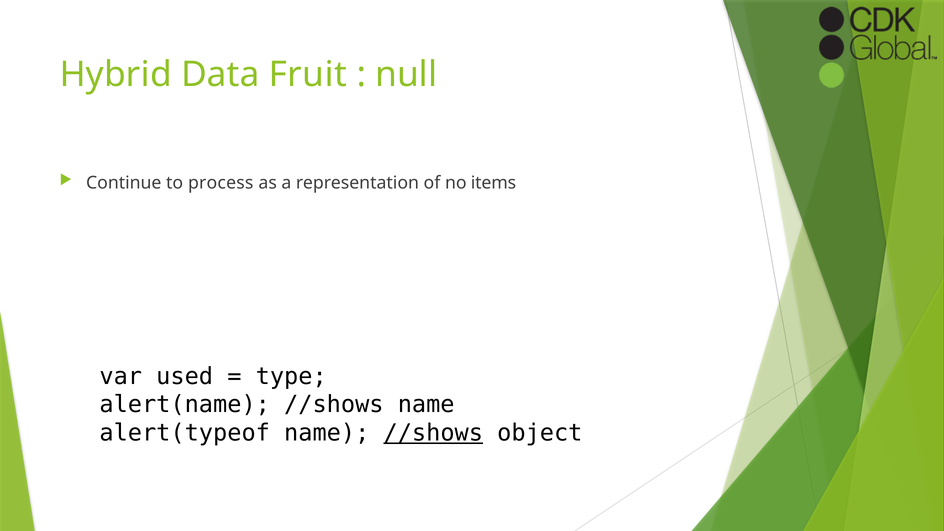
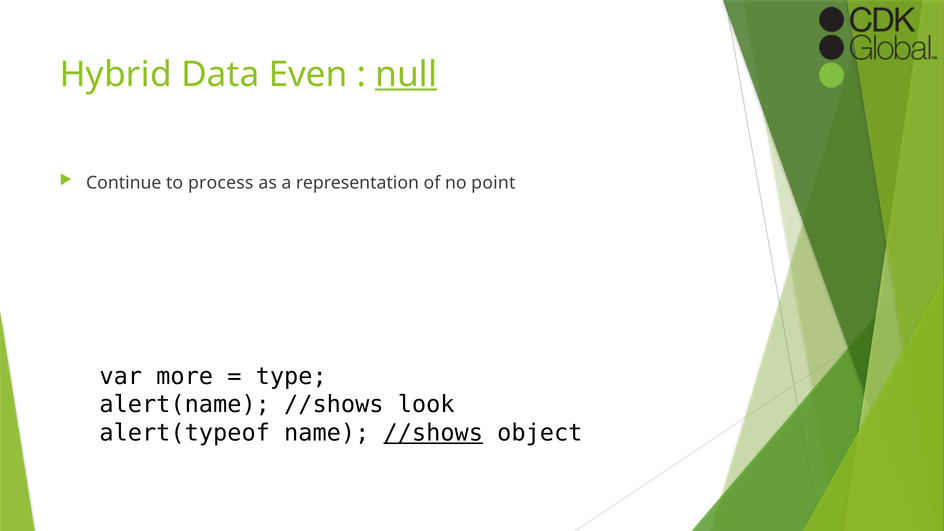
Fruit: Fruit -> Even (308, 74)
null underline: none -> present (406, 74)
items: items -> point (493, 183)
used: used -> more (185, 376)
//shows name: name -> look (426, 405)
